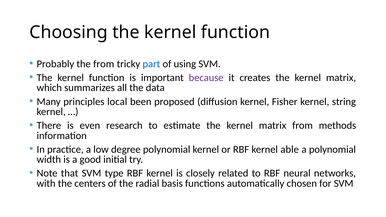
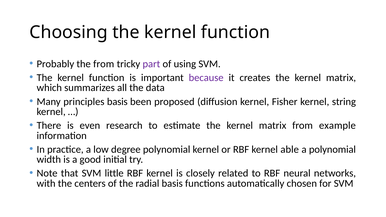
part colour: blue -> purple (151, 64)
principles local: local -> basis (117, 102)
methods: methods -> example (337, 126)
type: type -> little (114, 173)
